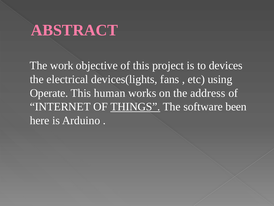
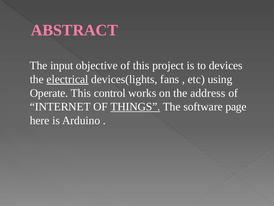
work: work -> input (62, 65)
electrical underline: none -> present (67, 79)
human: human -> control (110, 93)
been: been -> page (236, 107)
